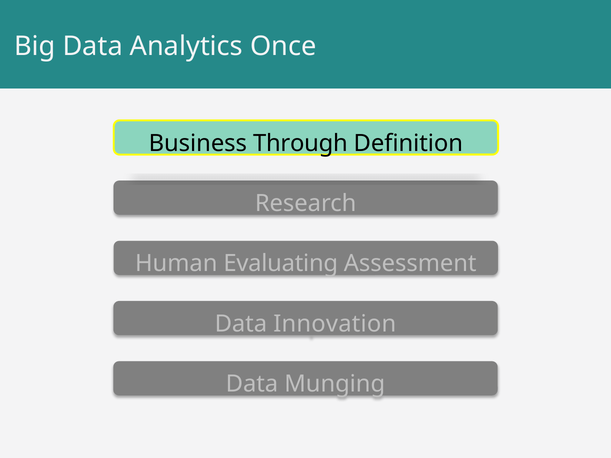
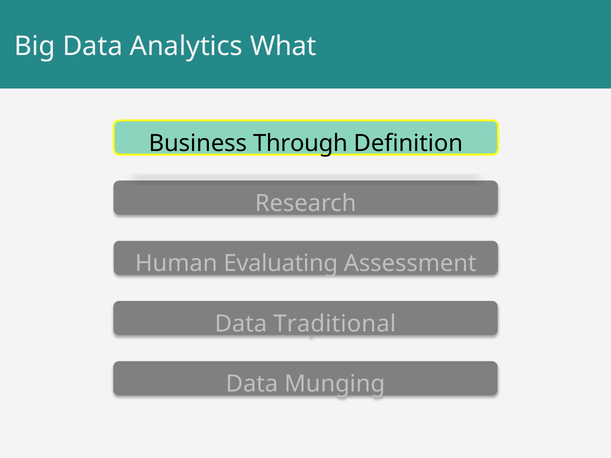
Once: Once -> What (283, 46)
Innovation: Innovation -> Traditional (335, 324)
